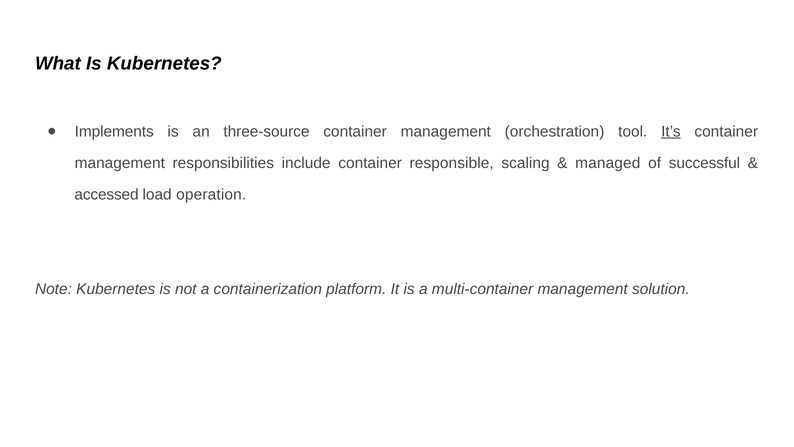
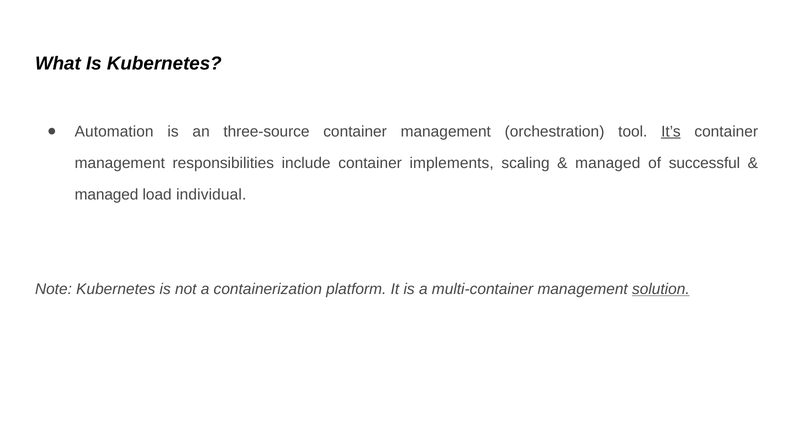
Implements: Implements -> Automation (114, 131)
responsible: responsible -> implements (452, 163)
accessed: accessed -> managed (107, 194)
operation: operation -> individual (211, 194)
solution underline: none -> present (661, 289)
